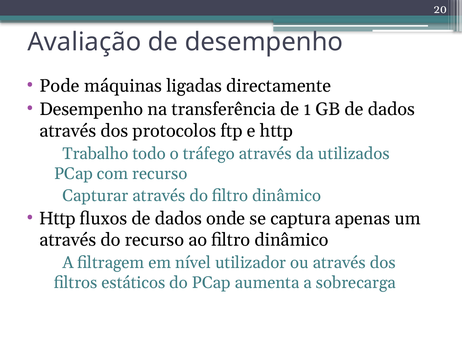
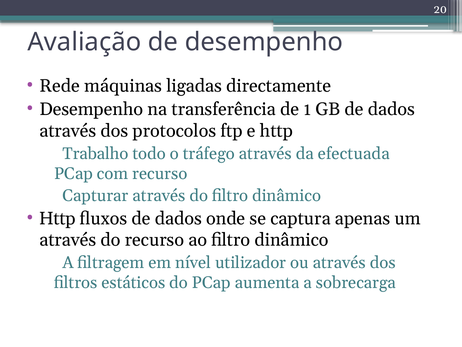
Pode: Pode -> Rede (60, 86)
utilizados: utilizados -> efectuada (354, 153)
